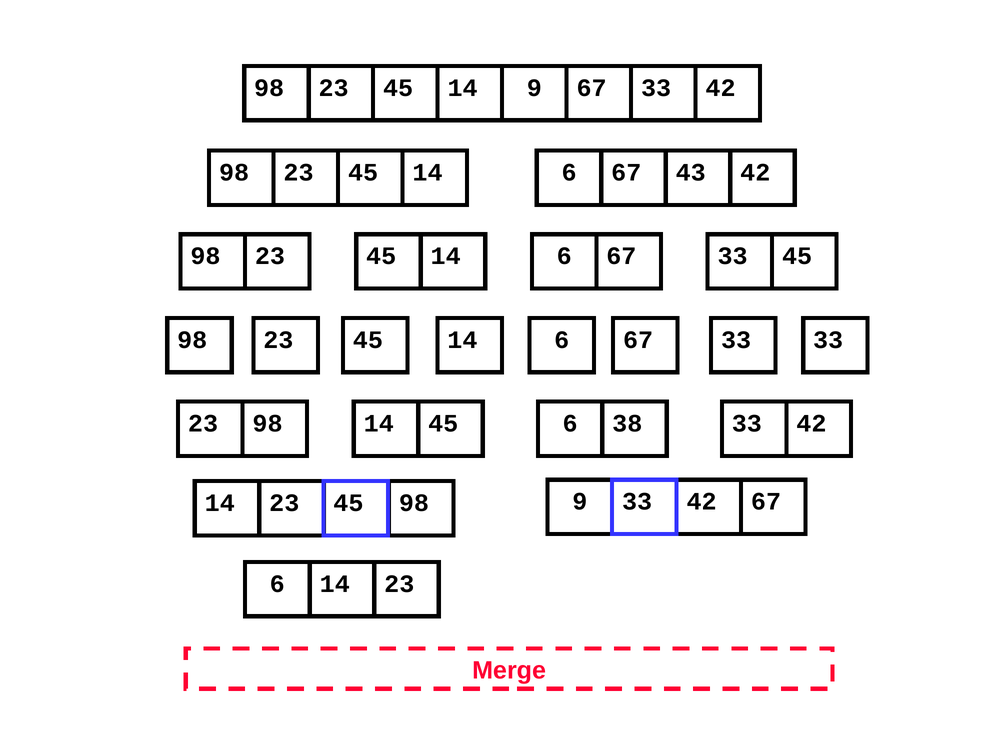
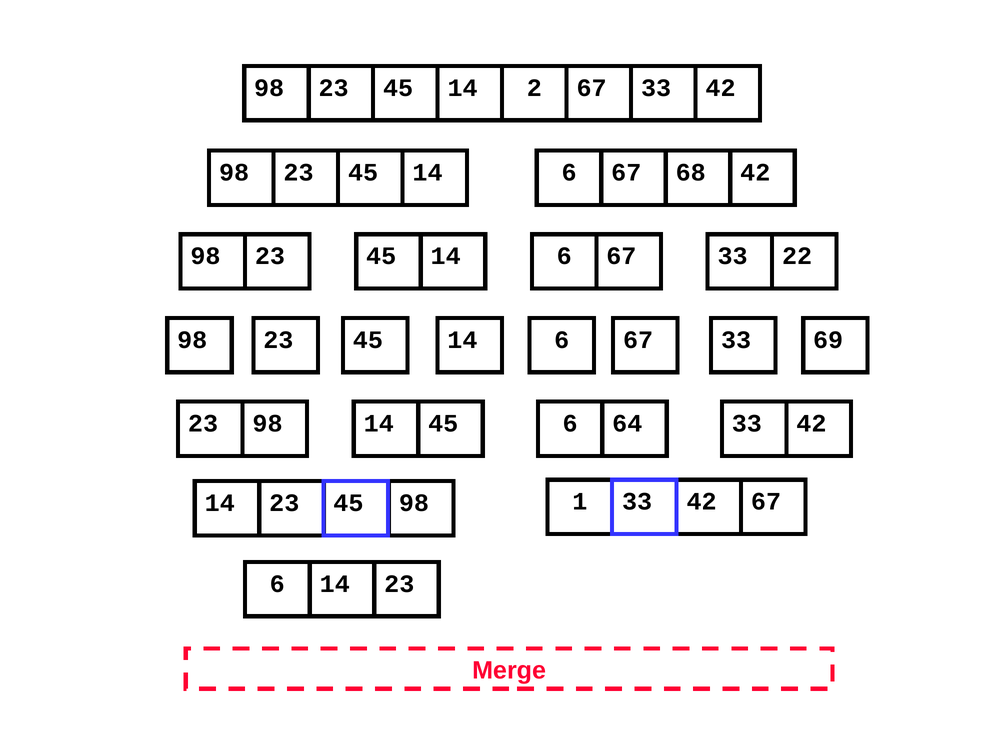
14 9: 9 -> 2 (534, 88)
43: 43 -> 68 (691, 173)
33 45: 45 -> 22 (797, 256)
33 33: 33 -> 69 (828, 340)
38: 38 -> 64 (627, 424)
98 9: 9 -> 1 (580, 502)
